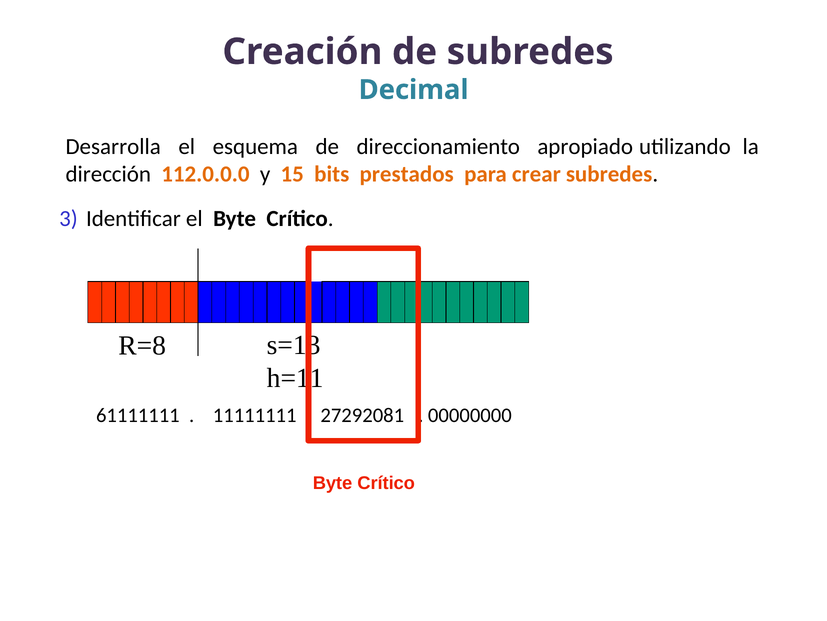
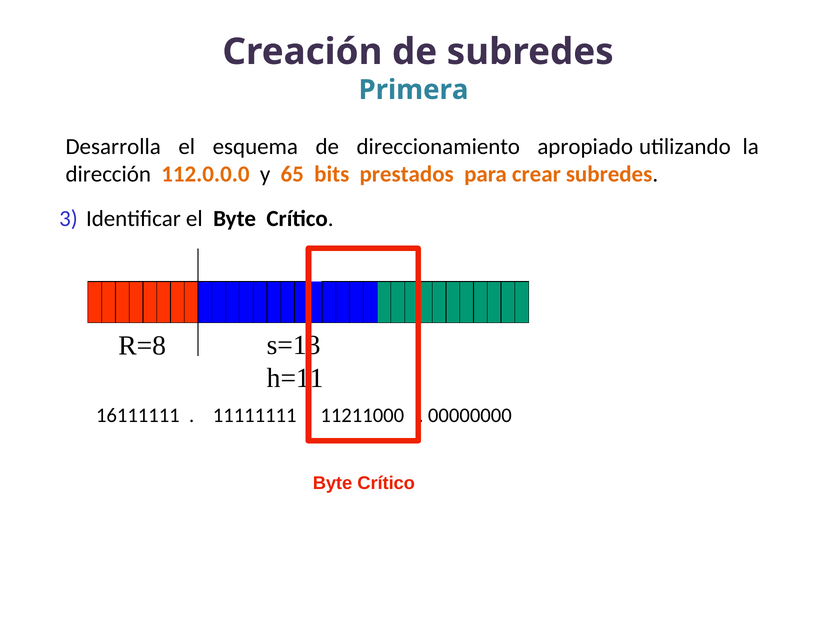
Decimal: Decimal -> Primera (413, 90)
15: 15 -> 65 (292, 174)
61111111: 61111111 -> 16111111 (138, 415)
27292081: 27292081 -> 11211000 (362, 415)
